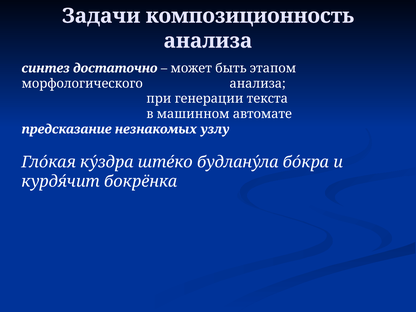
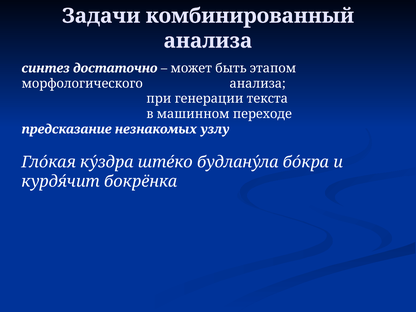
композиционность: композиционность -> комбинированный (250, 16)
автомате: автомате -> переходе (262, 114)
